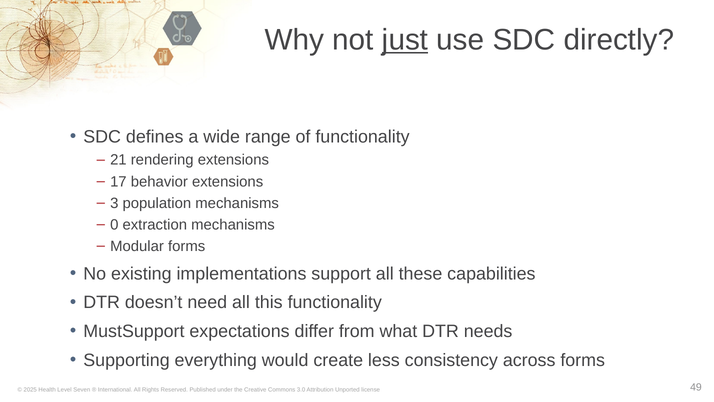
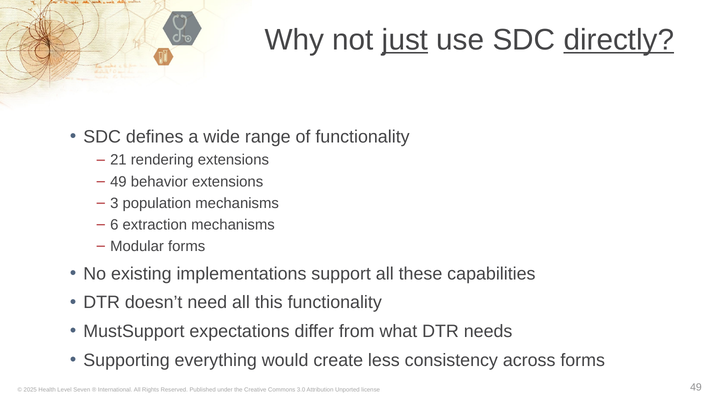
directly underline: none -> present (619, 40)
17: 17 -> 49 (118, 181)
0: 0 -> 6 (114, 225)
